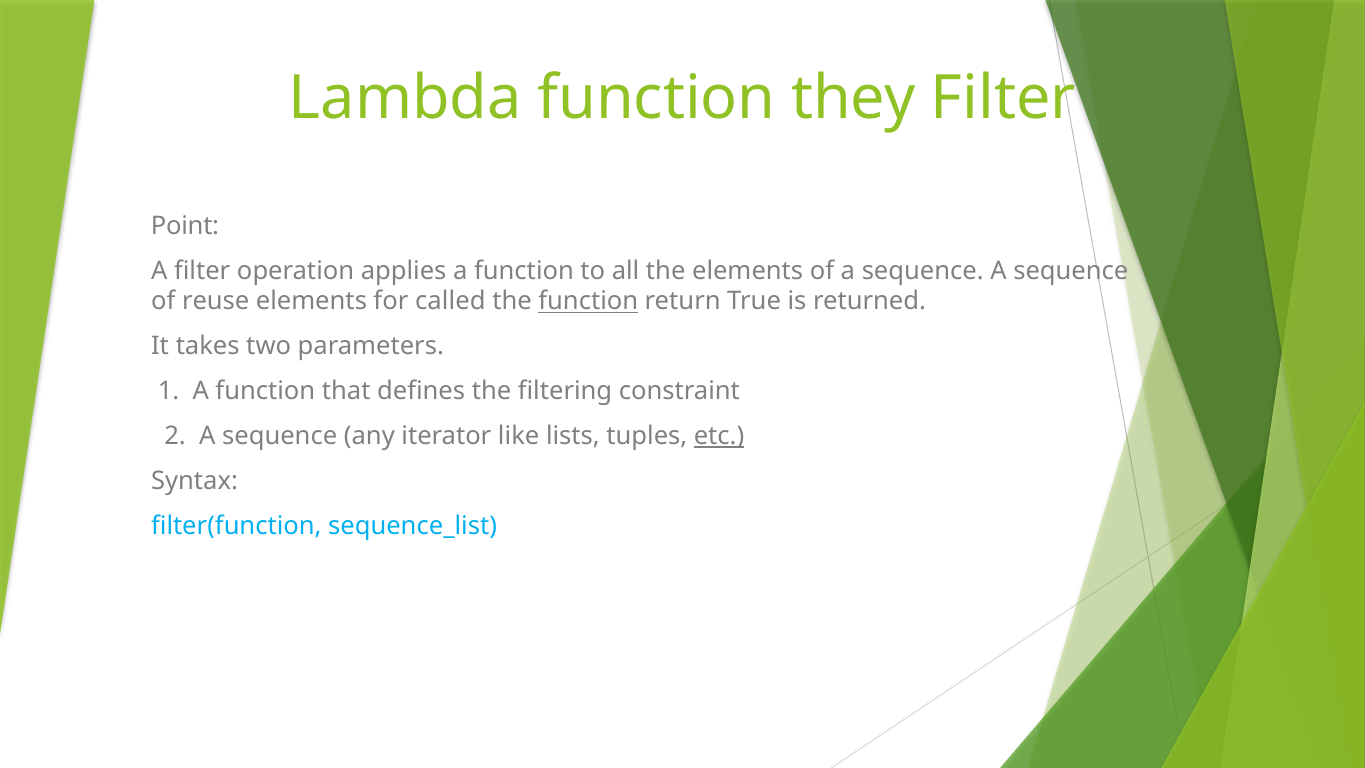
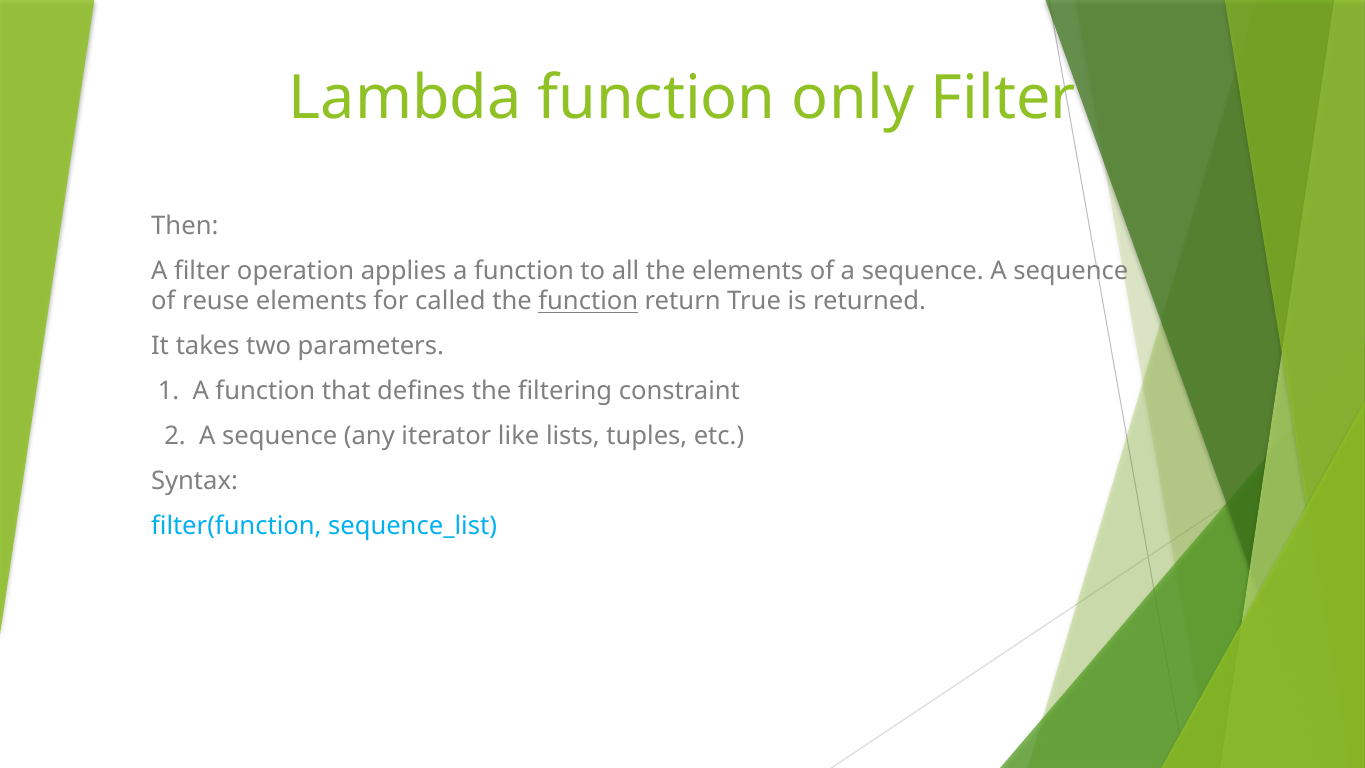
they: they -> only (853, 98)
Point: Point -> Then (185, 226)
etc underline: present -> none (719, 436)
